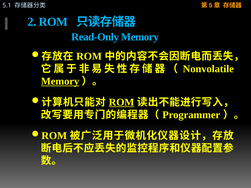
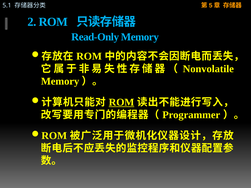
Memory underline: present -> none (60, 81)
